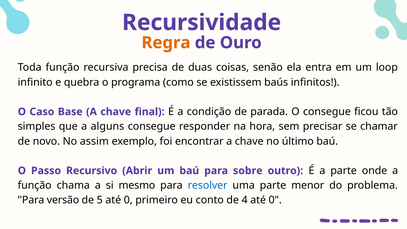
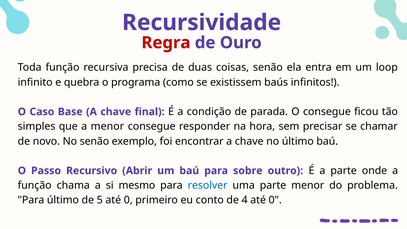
Regra colour: orange -> red (166, 43)
a alguns: alguns -> menor (107, 126)
No assim: assim -> senão (94, 141)
Para versão: versão -> último (63, 200)
